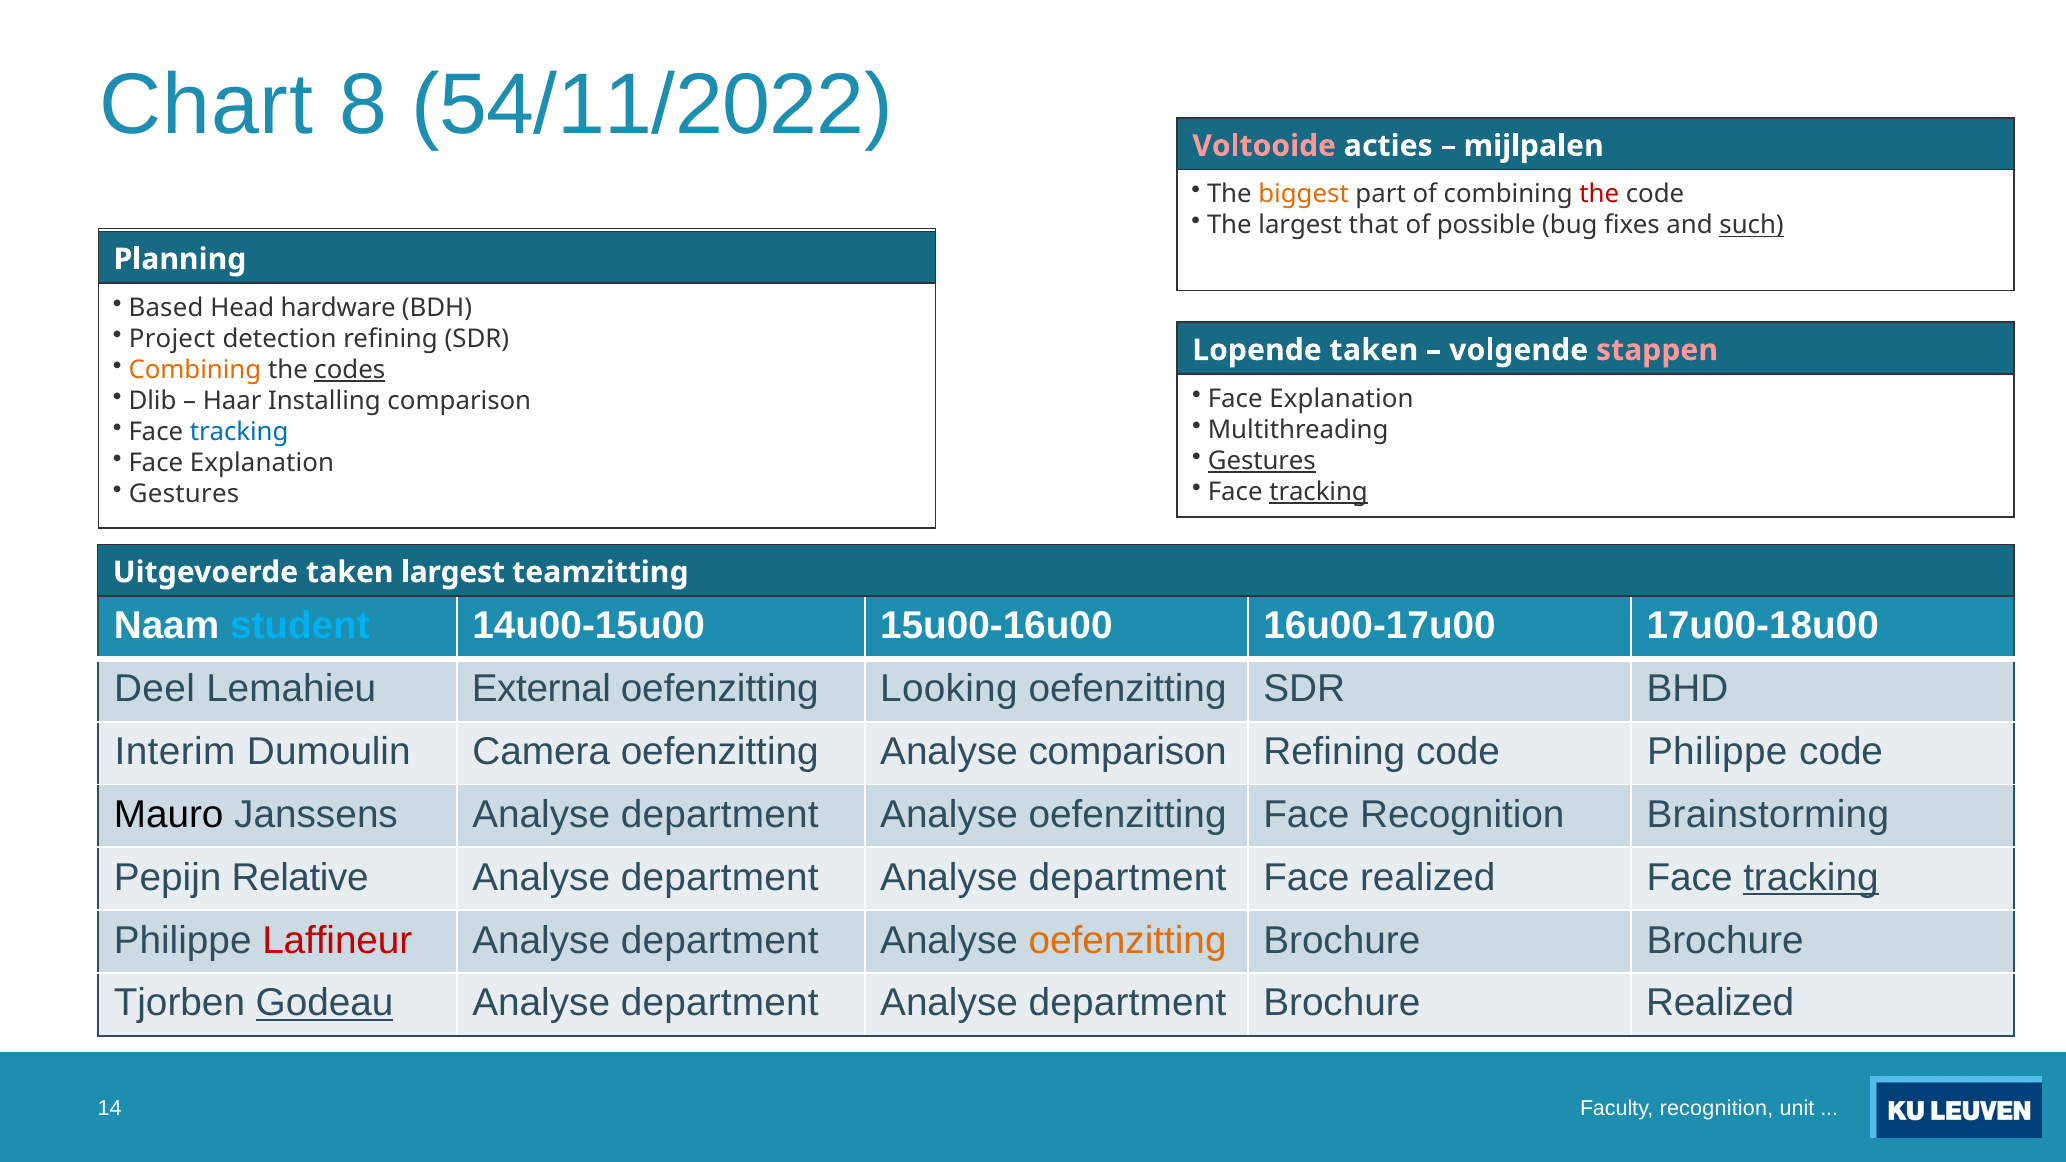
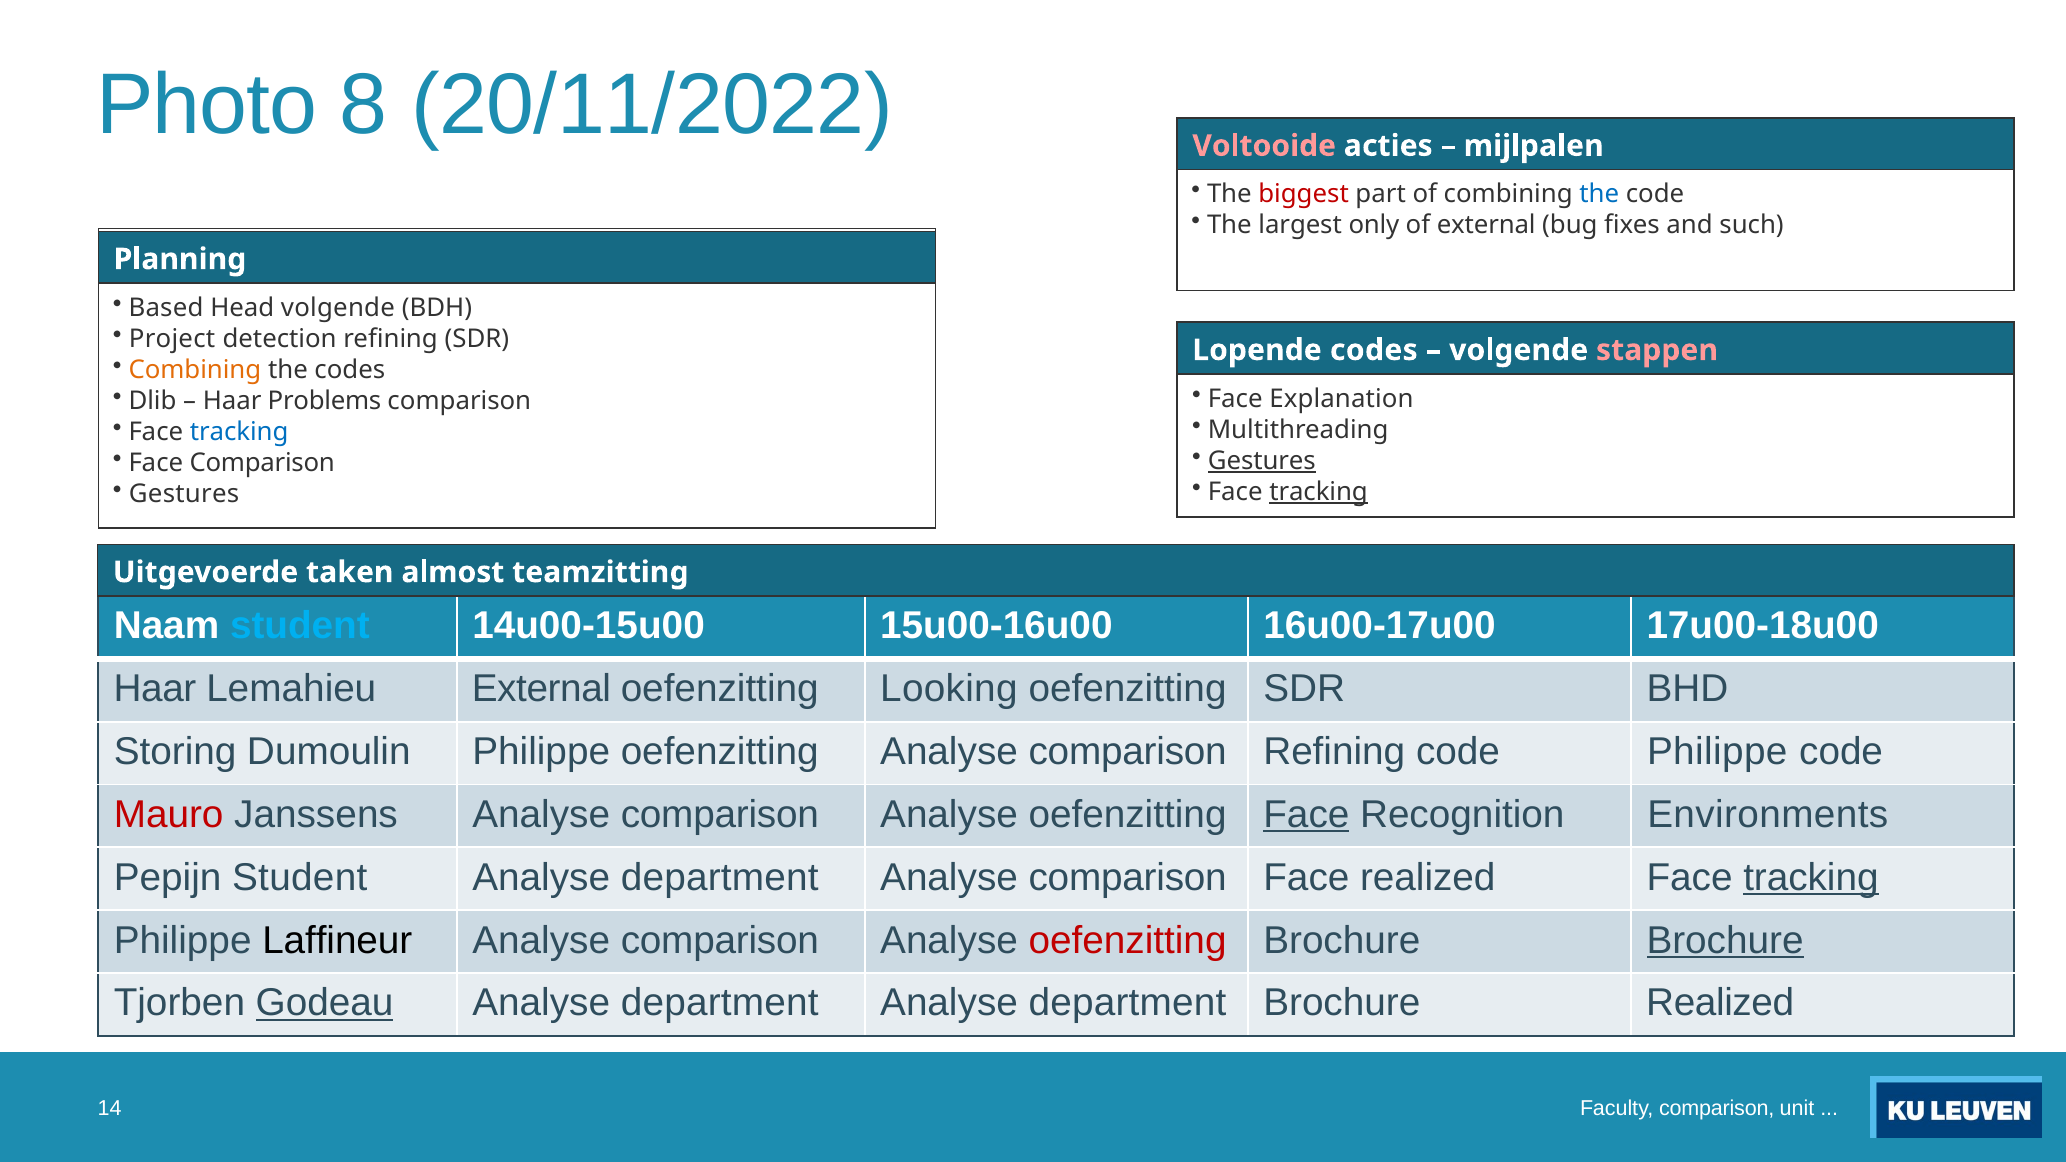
Chart: Chart -> Photo (207, 105)
54/11/2022: 54/11/2022 -> 20/11/2022 (652, 105)
biggest colour: orange -> red (1304, 194)
the colour: red -> blue (1599, 194)
that: that -> only (1374, 225)
of possible: possible -> external (1486, 225)
such underline: present -> none (1752, 225)
Head hardware: hardware -> volgende (338, 308)
Lopende taken: taken -> codes (1374, 350)
codes underline: present -> none (350, 370)
Installing: Installing -> Problems (325, 401)
Explanation: Explanation -> Comparison (262, 463)
taken largest: largest -> almost (453, 572)
Deel: Deel -> Haar (155, 689)
Interim: Interim -> Storing (175, 752)
Dumoulin Camera: Camera -> Philippe (541, 752)
Mauro colour: black -> red (169, 815)
Janssens Analyse department: department -> comparison (720, 815)
Face underline: none -> present (1306, 815)
Brainstorming: Brainstorming -> Environments (1768, 815)
Pepijn Relative: Relative -> Student (300, 877)
department: department -> comparison (1128, 877)
Laffineur colour: red -> black (337, 940)
department: department -> comparison (720, 940)
oefenzitting colour: orange -> red (1128, 940)
Brochure underline: none -> present (1725, 940)
Faculty recognition: recognition -> comparison (1717, 1109)
